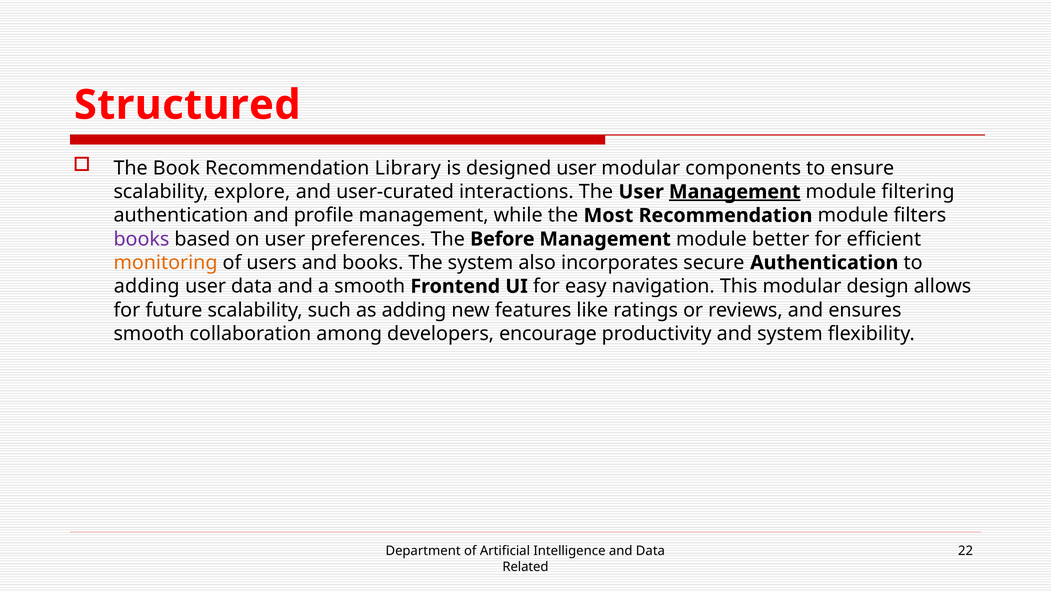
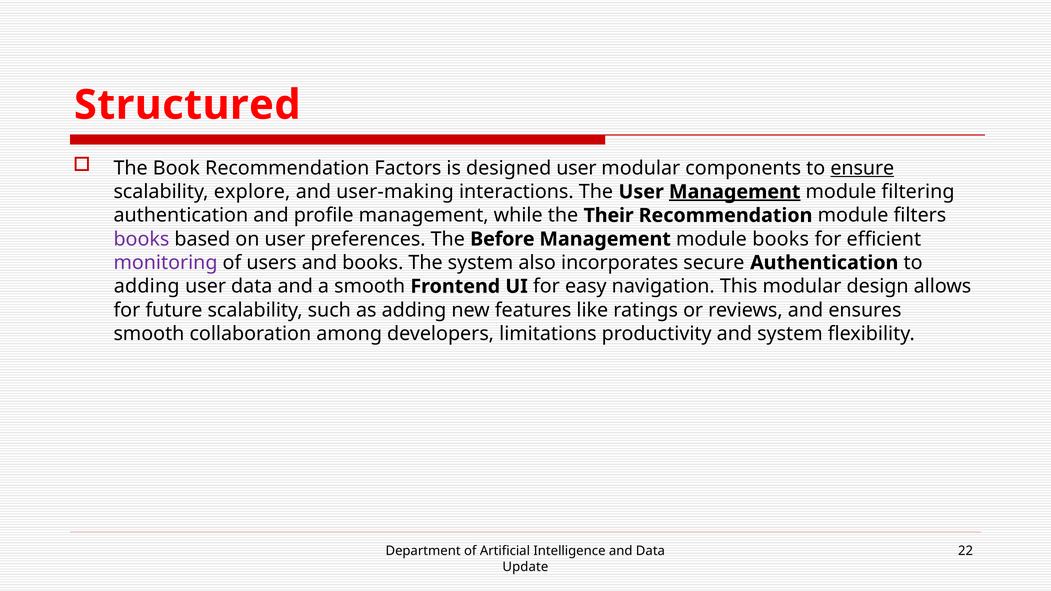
Library: Library -> Factors (408, 168)
ensure underline: none -> present (862, 168)
user-curated: user-curated -> user-making (395, 192)
Most: Most -> Their (609, 216)
module better: better -> books (781, 239)
monitoring colour: orange -> purple (166, 263)
encourage: encourage -> limitations (548, 334)
Related: Related -> Update (525, 567)
